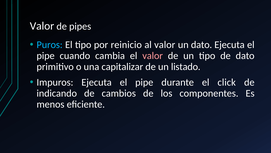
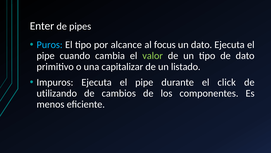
Valor: Valor -> Enter (42, 26)
reinicio: reinicio -> alcance (126, 45)
al valor: valor -> focus (165, 45)
valor colour: pink -> light green (153, 56)
indicando: indicando -> utilizando (57, 93)
